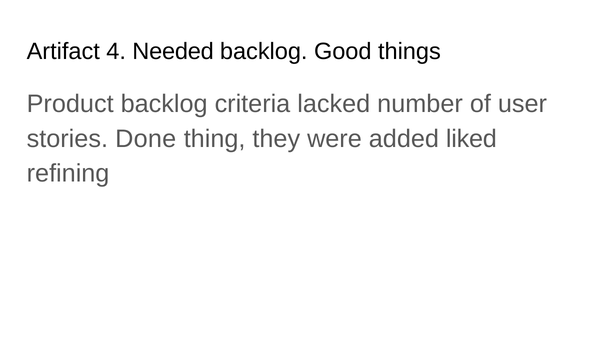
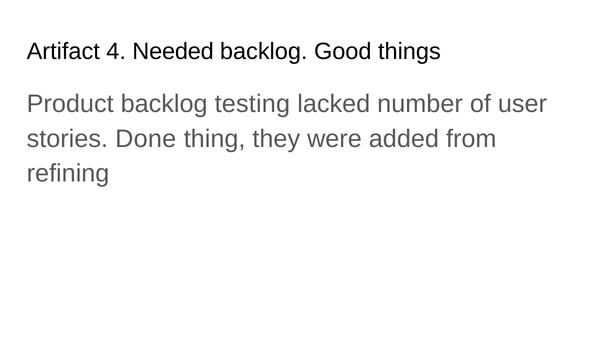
criteria: criteria -> testing (252, 104)
liked: liked -> from (471, 139)
